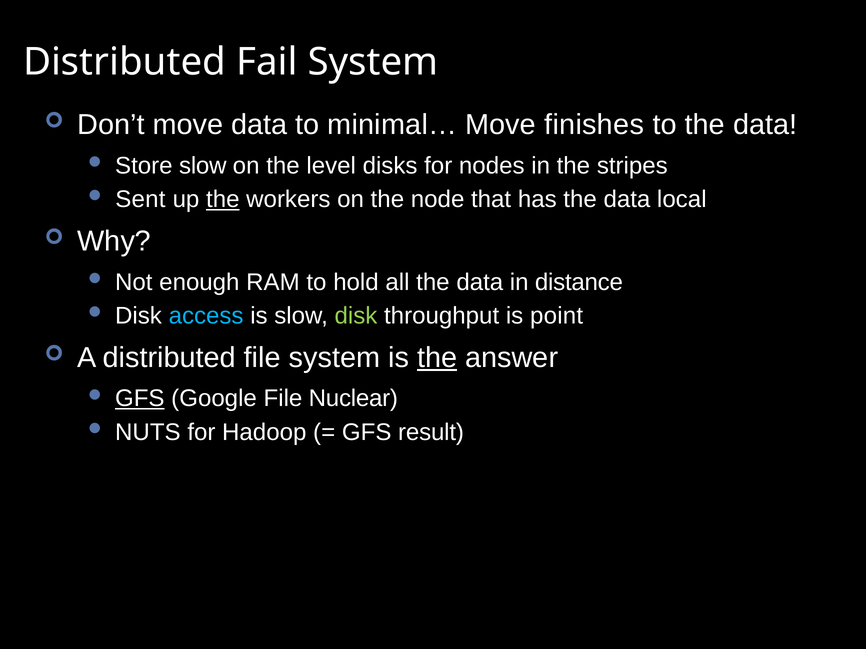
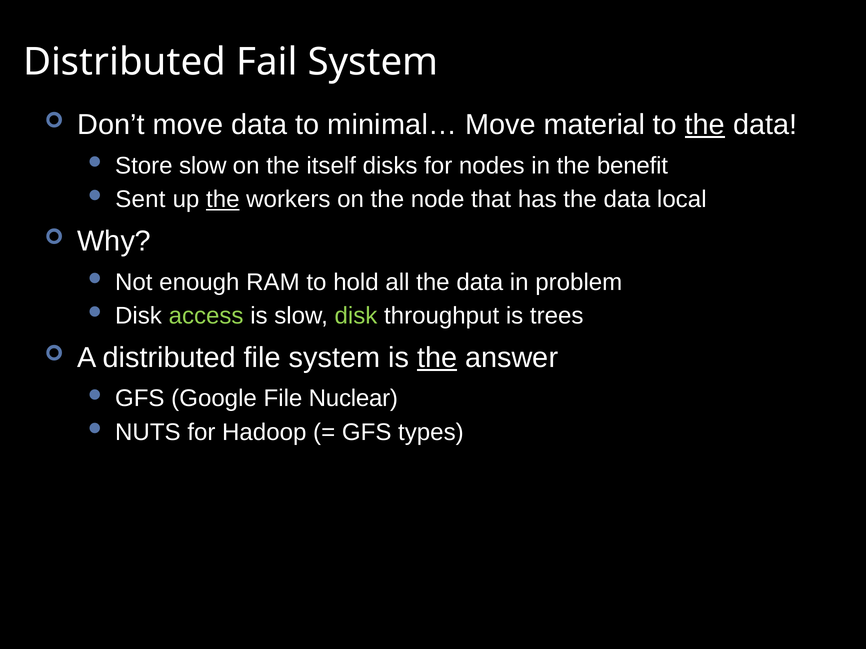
finishes: finishes -> material (594, 125)
the underline: none -> present (705, 125)
level: level -> itself (331, 166)
stripes: stripes -> benefit (632, 166)
distance: distance -> problem (579, 282)
access colour: light blue -> light green (206, 316)
point: point -> trees (557, 316)
GFS underline: present -> none (140, 399)
result: result -> types (431, 433)
